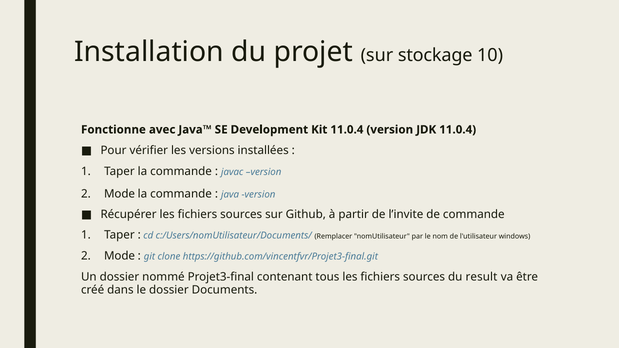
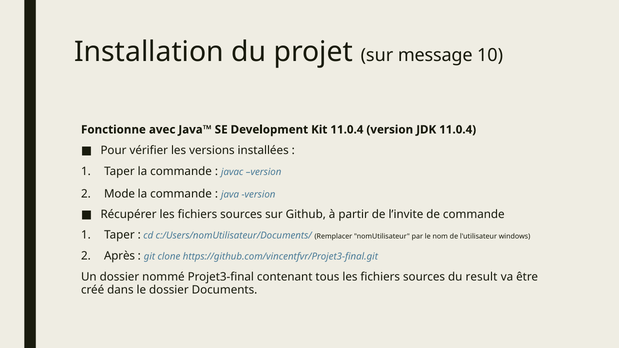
stockage: stockage -> message (435, 55)
Mode: Mode -> Après (120, 256)
